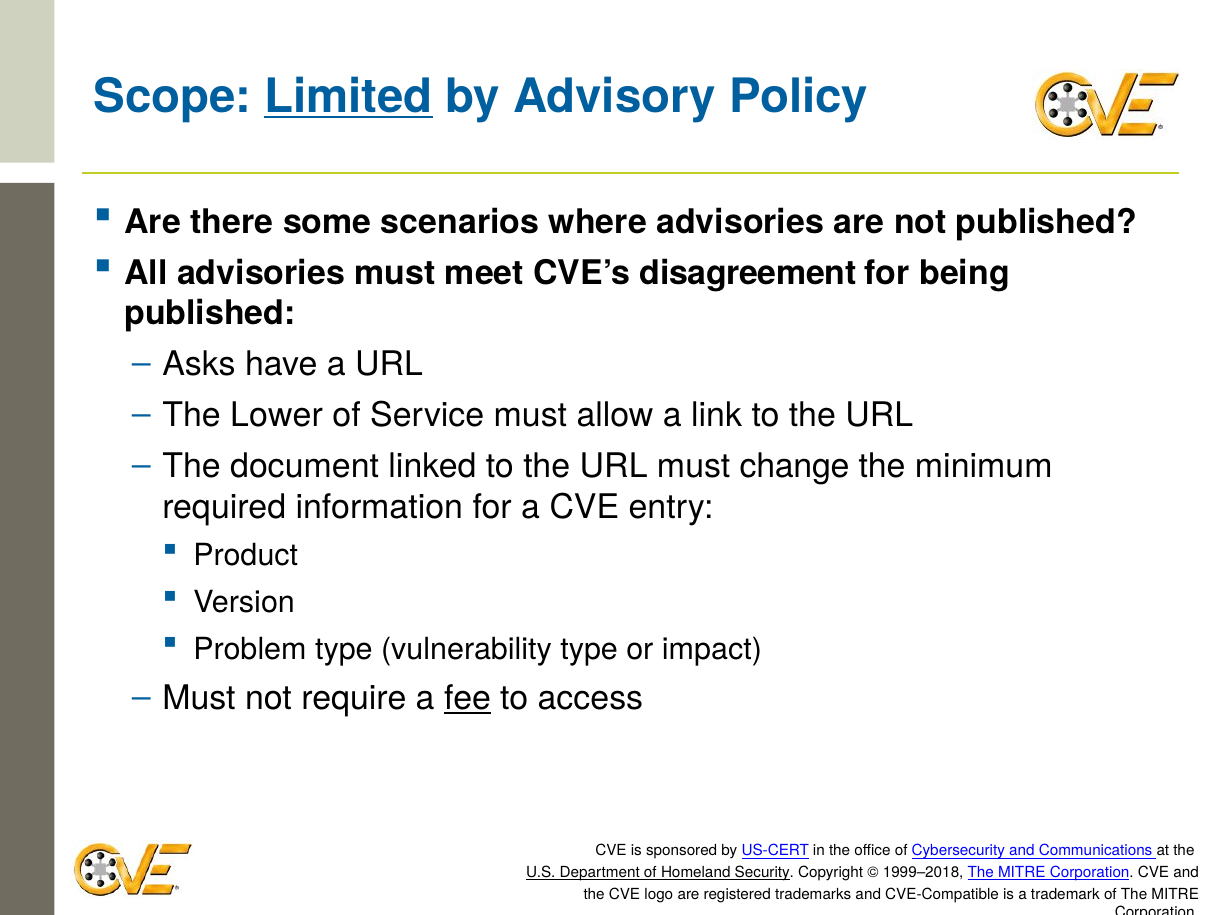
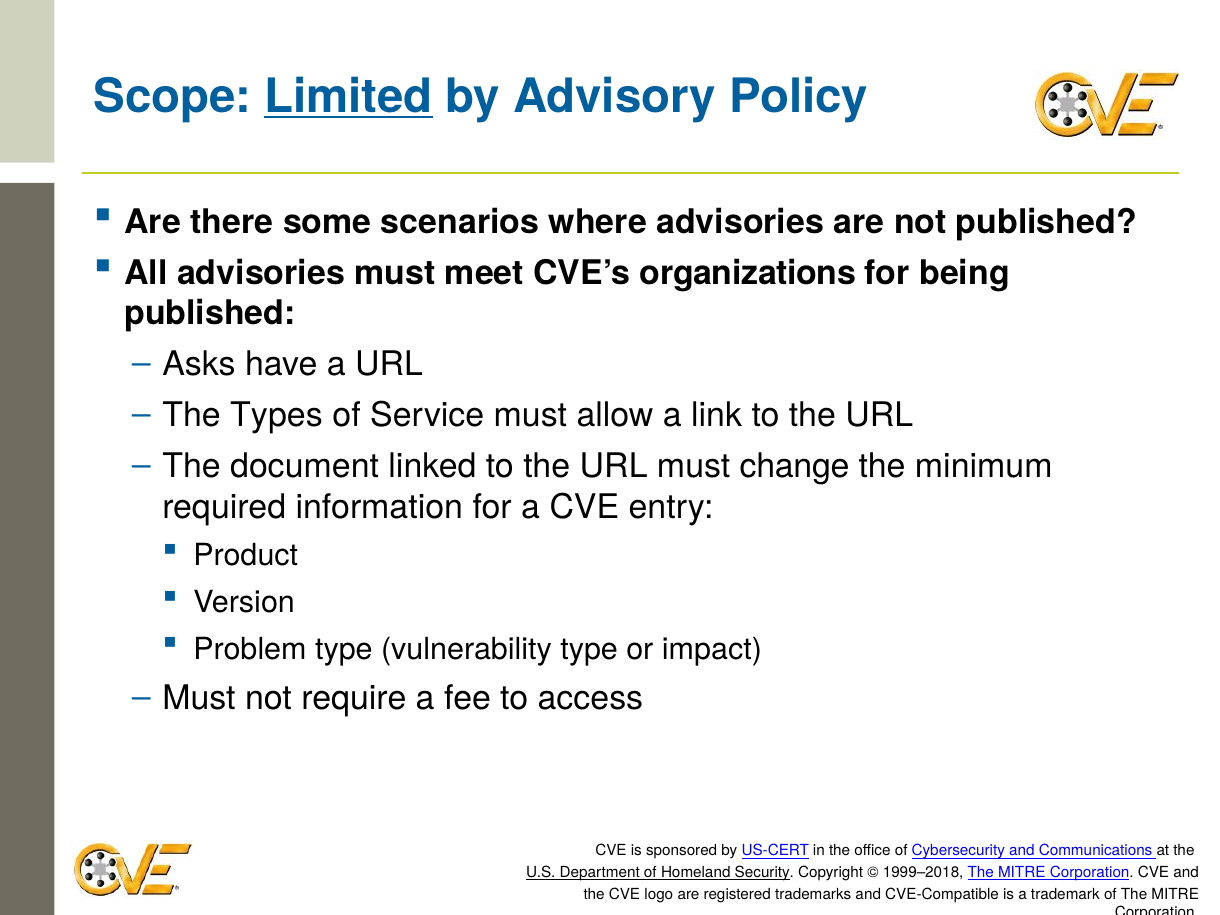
disagreement: disagreement -> organizations (748, 273)
Lower: Lower -> Types (277, 415)
fee underline: present -> none (468, 698)
